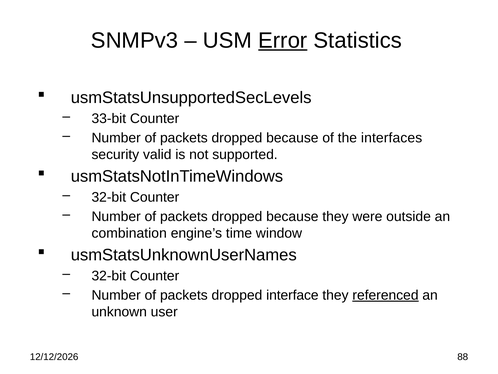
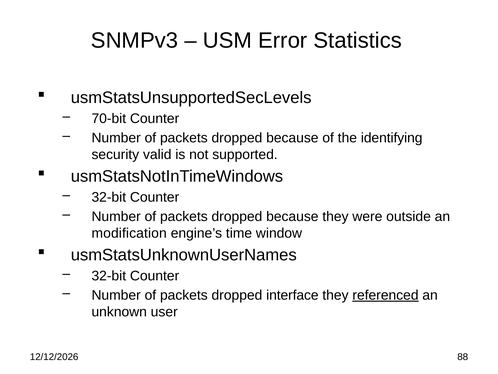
Error underline: present -> none (283, 40)
33-bit: 33-bit -> 70-bit (109, 118)
interfaces: interfaces -> identifying (392, 138)
combination: combination -> modification (129, 233)
